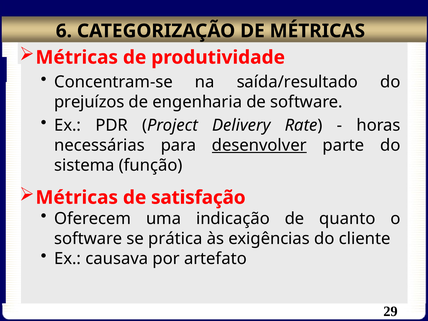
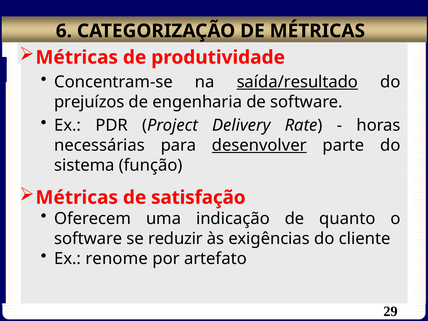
saída/resultado underline: none -> present (297, 82)
prática: prática -> reduzir (175, 239)
causava: causava -> renome (117, 259)
